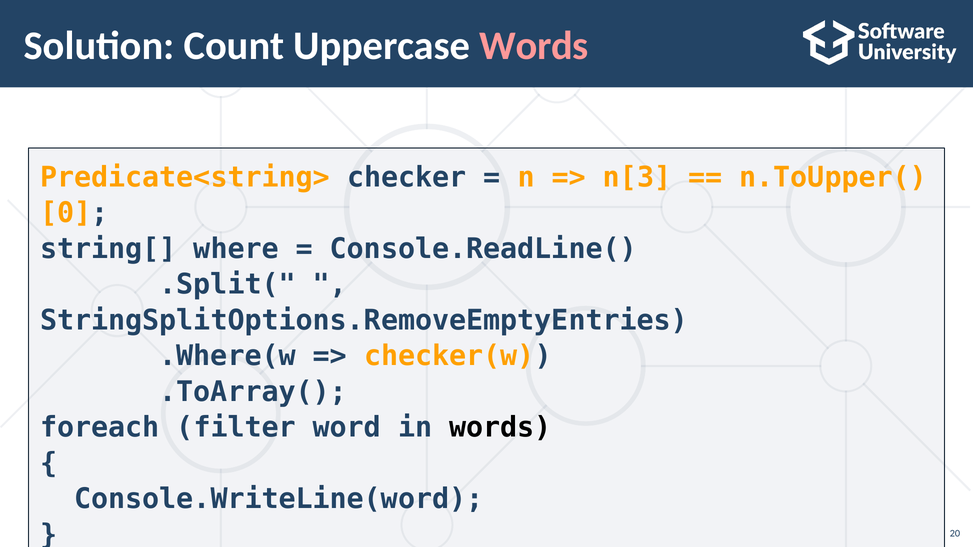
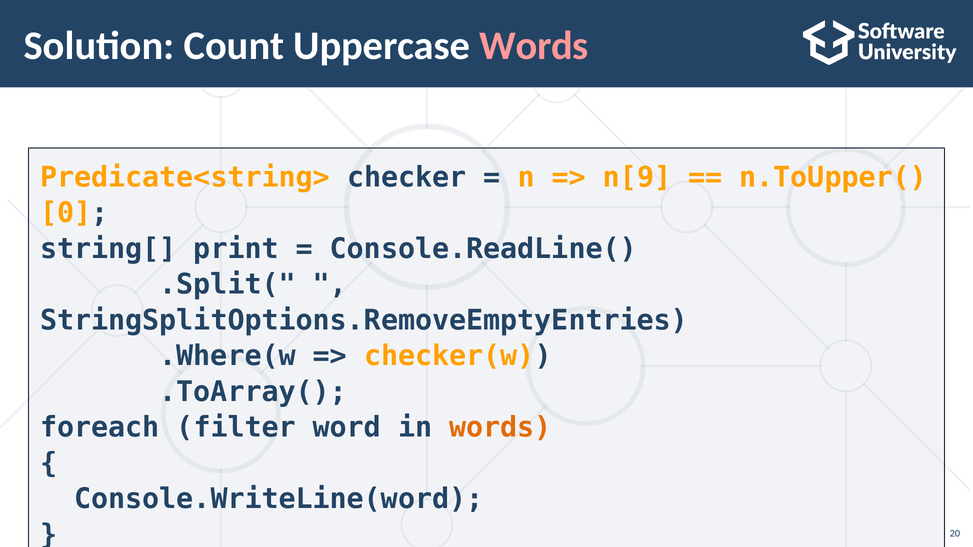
n[3: n[3 -> n[9 (637, 177)
where: where -> print (236, 249)
words colour: black -> orange (500, 428)
